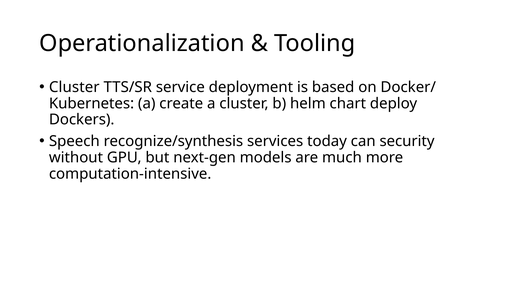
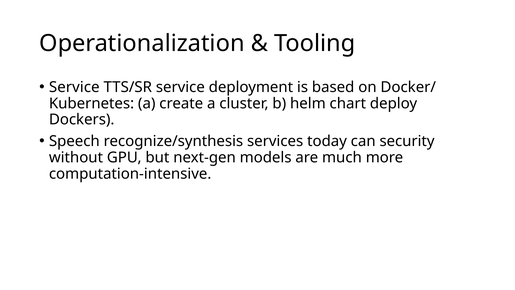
Cluster: Cluster -> Service (74, 87)
